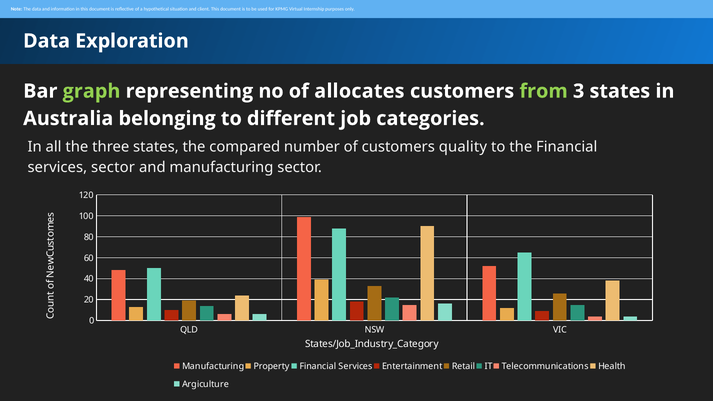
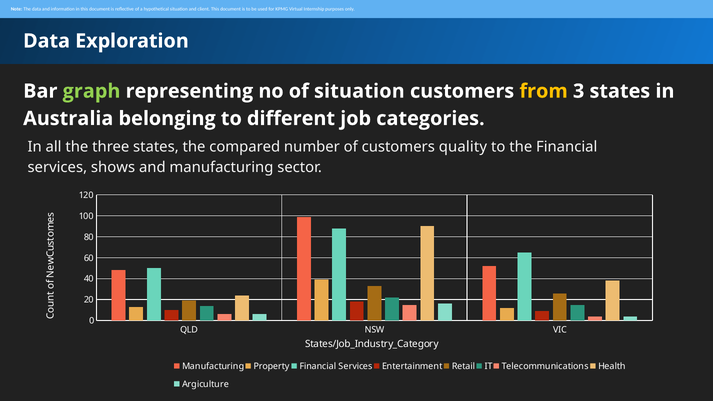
of allocates: allocates -> situation (359, 91)
from colour: light green -> yellow (544, 91)
services sector: sector -> shows (113, 167)
